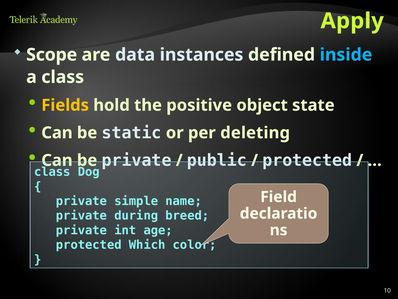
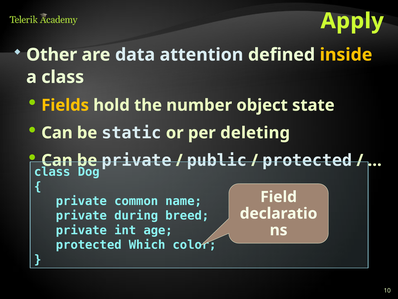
Scope: Scope -> Other (52, 55)
instances: instances -> attention (201, 55)
inside colour: light blue -> yellow (346, 55)
positive: positive -> number (199, 105)
simple: simple -> common (136, 201)
